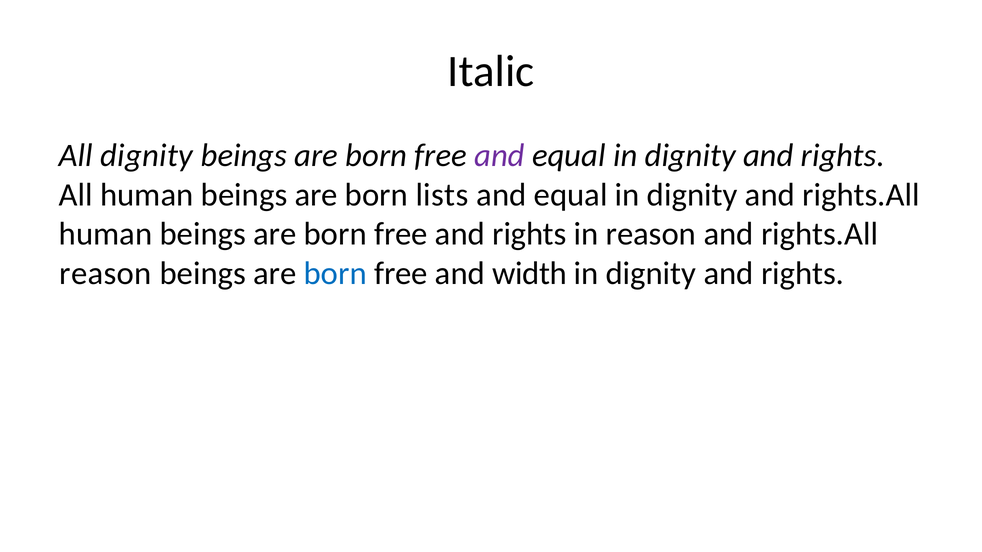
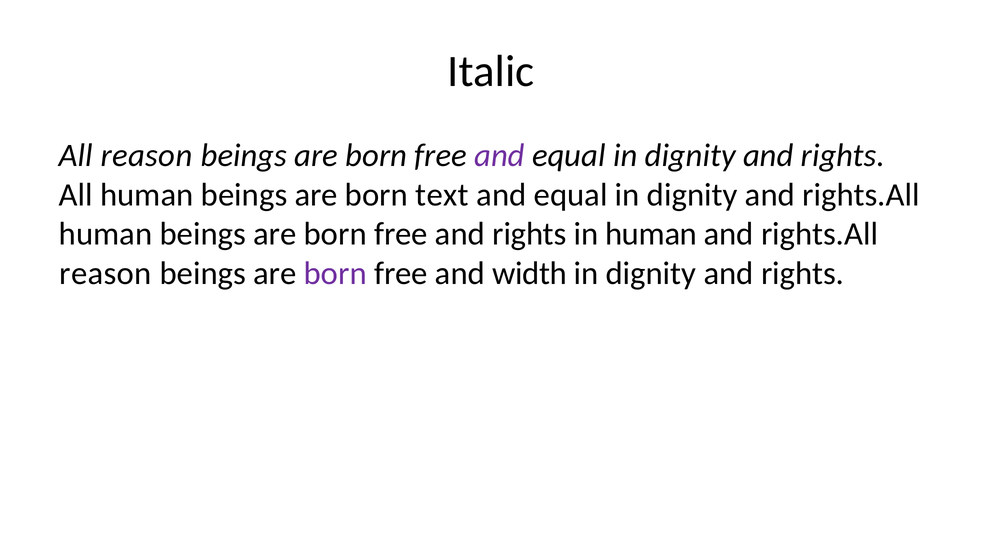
All dignity: dignity -> reason (147, 156)
lists: lists -> text (442, 195)
in reason: reason -> human (651, 234)
born colour: blue -> purple (335, 274)
